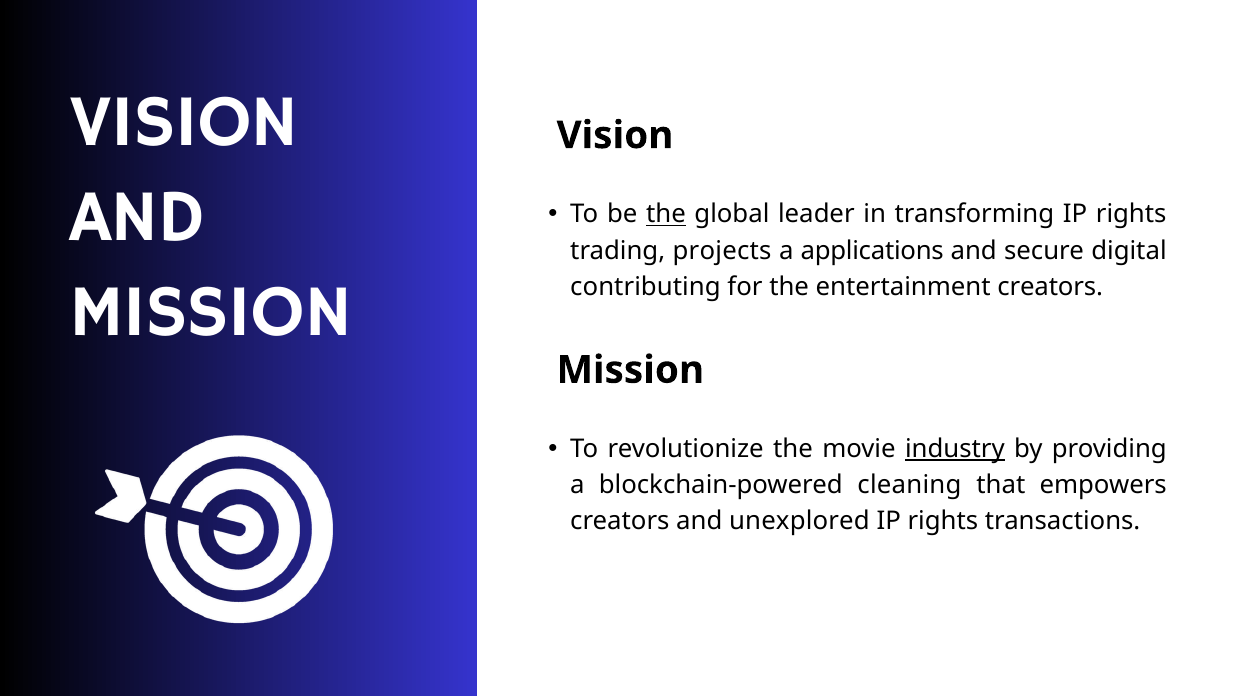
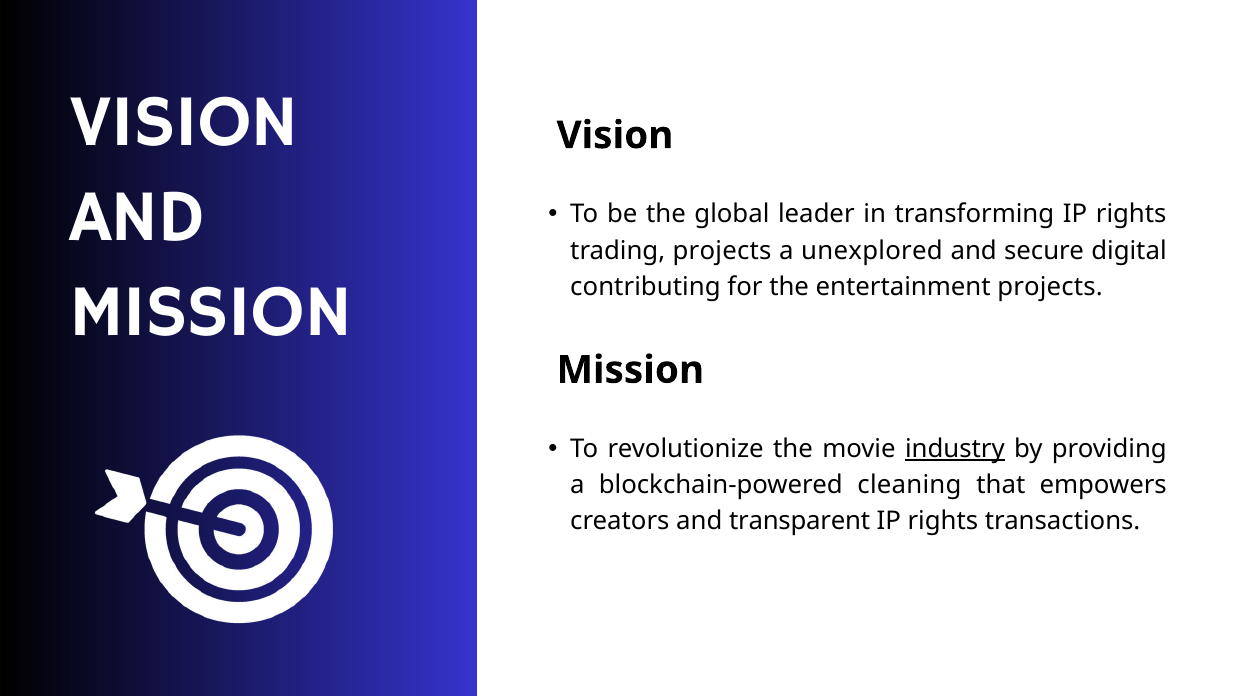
the underline: present -> none (666, 214)
applications: applications -> unexplored (872, 250)
entertainment creators: creators -> projects (1050, 287)
unexplored: unexplored -> transparent (800, 521)
